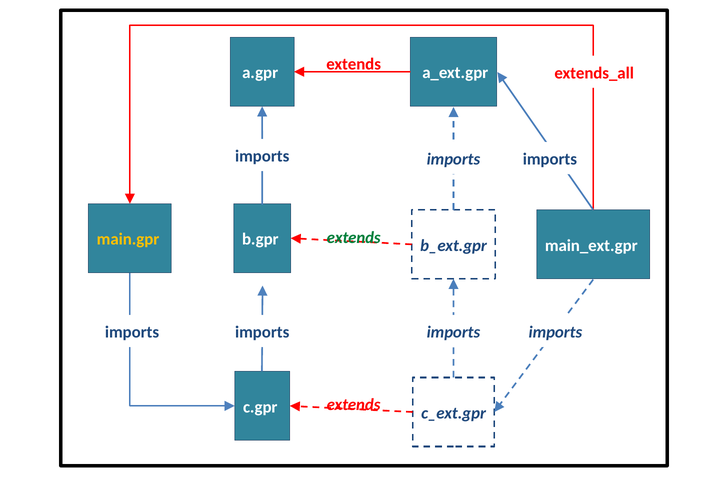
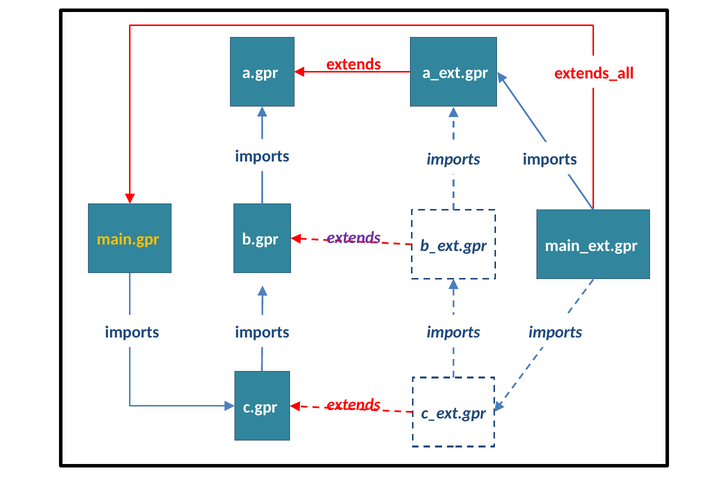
extends colour: green -> purple (354, 237)
